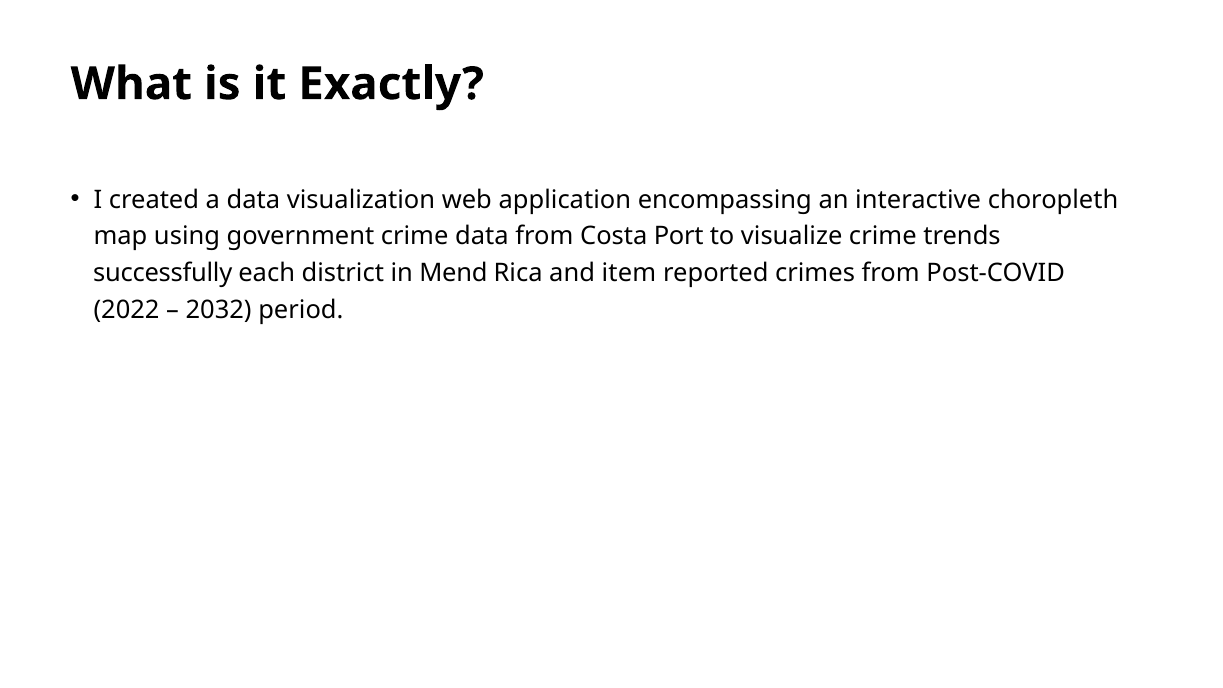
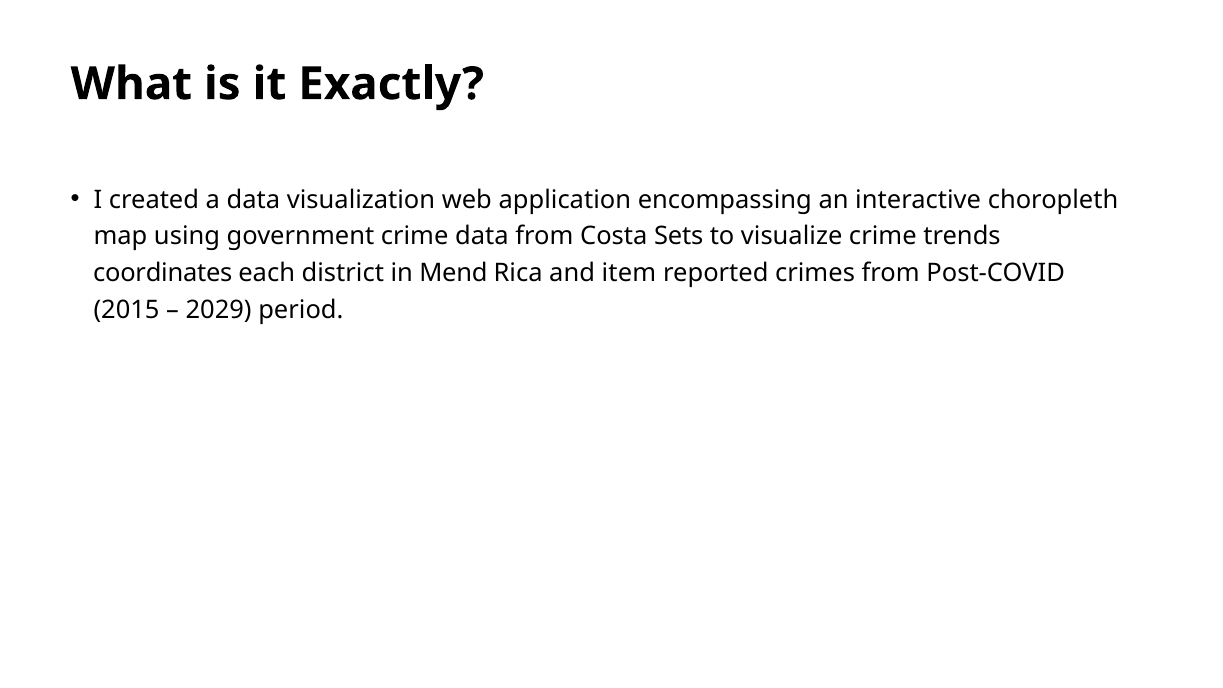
Port: Port -> Sets (679, 237)
successfully: successfully -> coordinates (163, 273)
2022: 2022 -> 2015 (127, 310)
2032: 2032 -> 2029 (219, 310)
